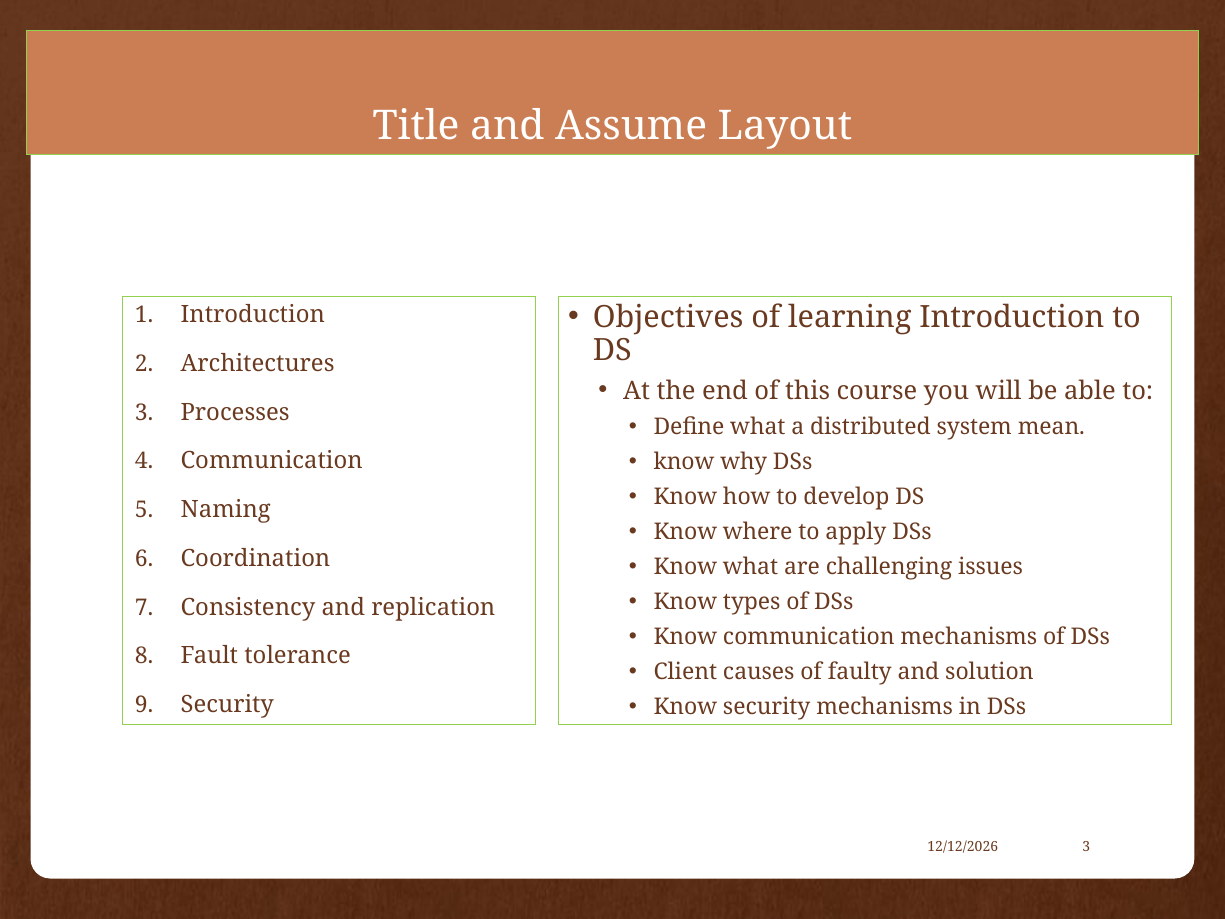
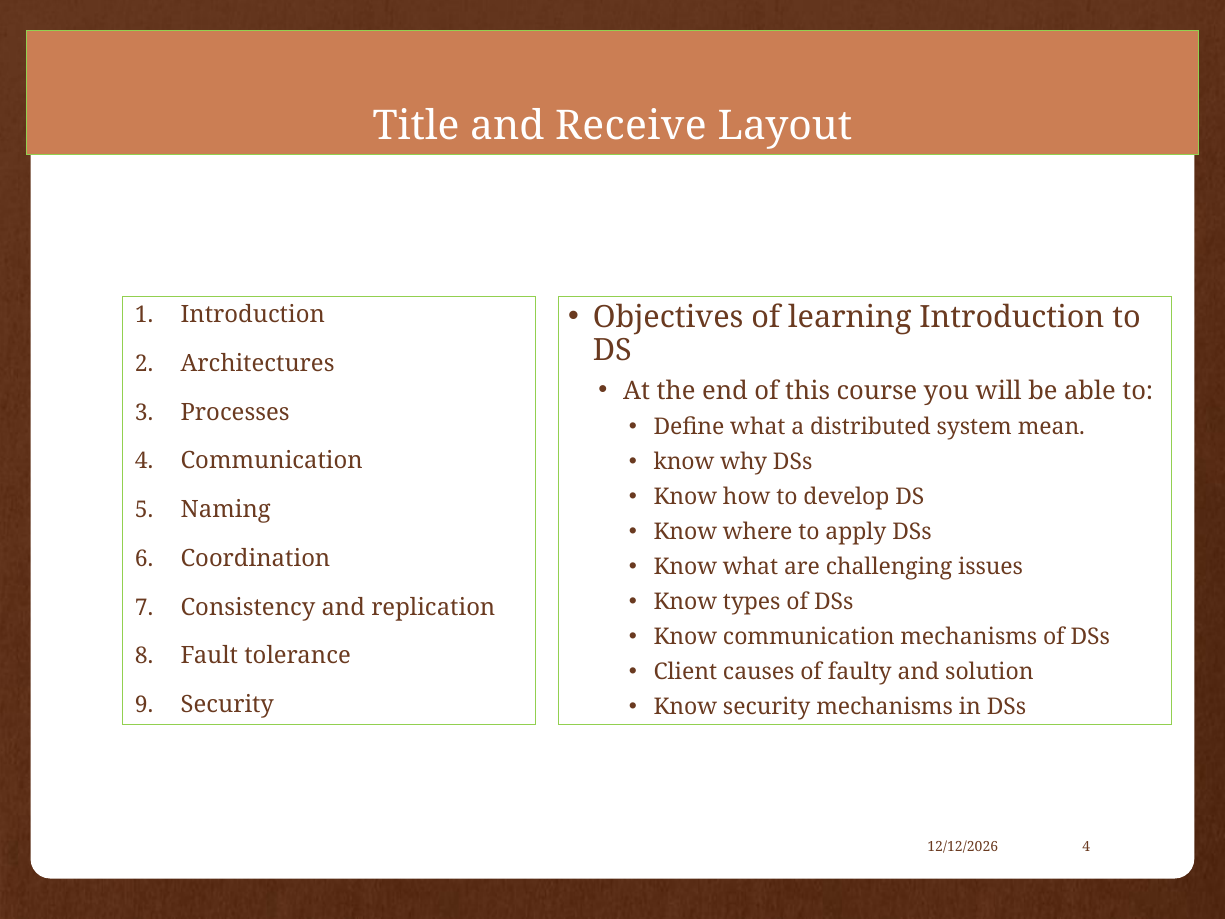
Assume: Assume -> Receive (631, 126)
3: 3 -> 4 (1086, 847)
